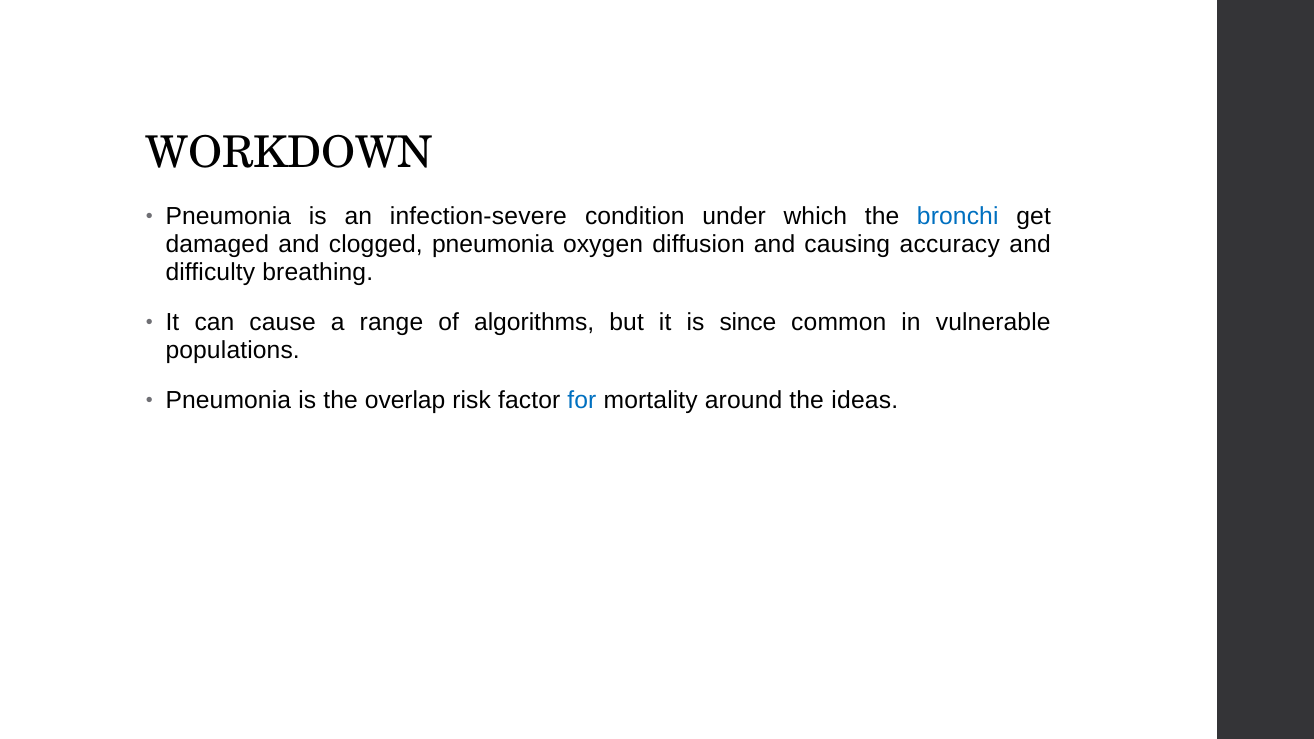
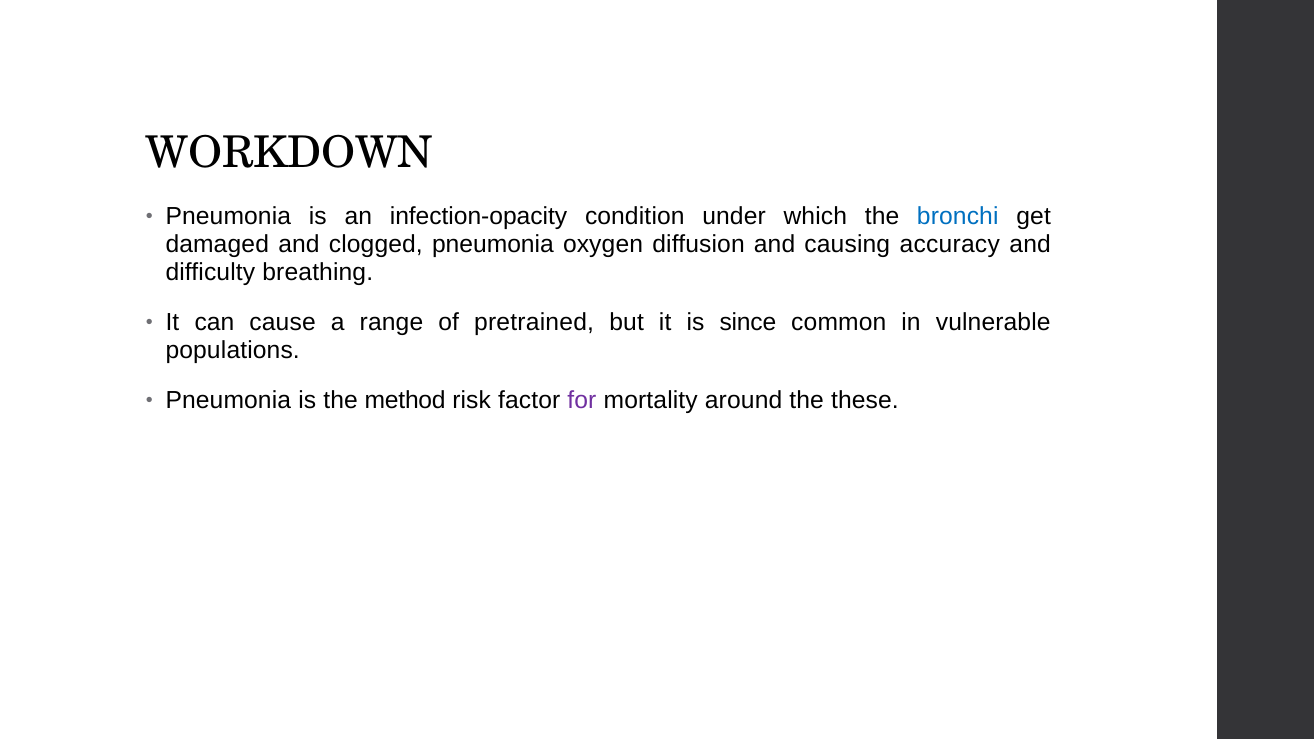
infection-severe: infection-severe -> infection-opacity (479, 216)
algorithms: algorithms -> pretrained (534, 323)
overlap: overlap -> method (405, 401)
for colour: blue -> purple (582, 401)
ideas: ideas -> these (865, 401)
